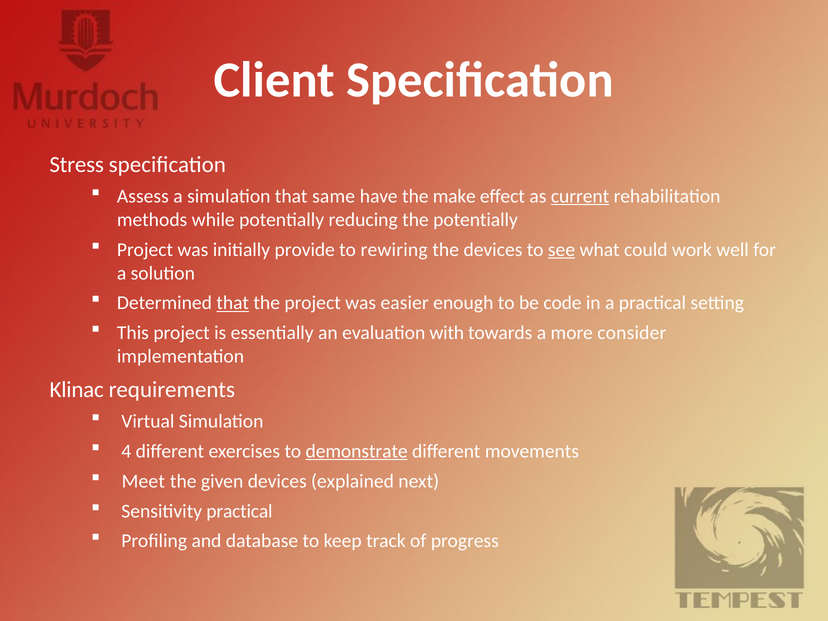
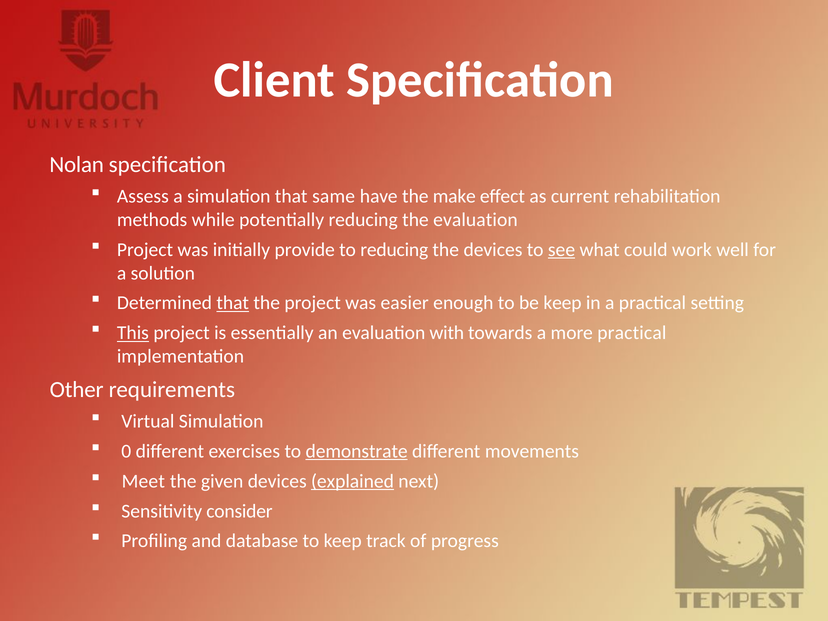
Stress: Stress -> Nolan (77, 164)
current underline: present -> none (580, 196)
the potentially: potentially -> evaluation (475, 220)
to rewiring: rewiring -> reducing (394, 250)
be code: code -> keep (562, 303)
This underline: none -> present (133, 333)
more consider: consider -> practical (632, 333)
Klinac: Klinac -> Other (77, 390)
4: 4 -> 0 (126, 451)
explained underline: none -> present (352, 481)
Sensitivity practical: practical -> consider (239, 511)
